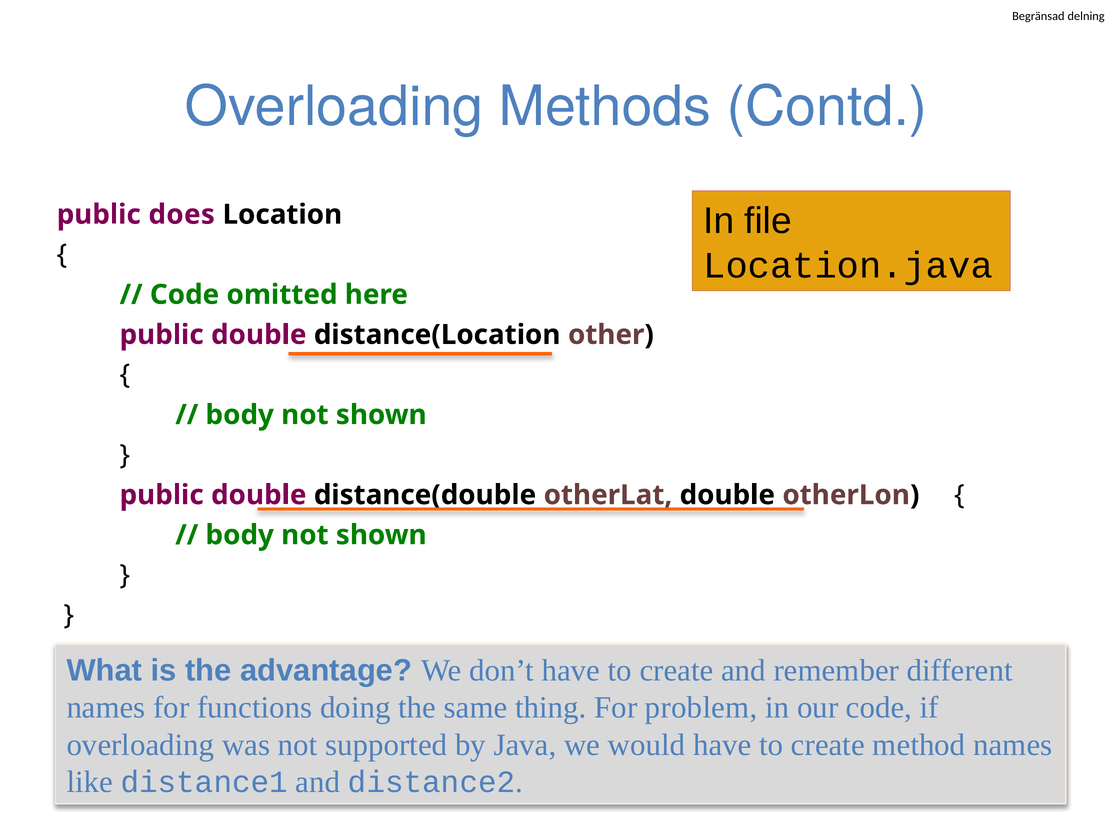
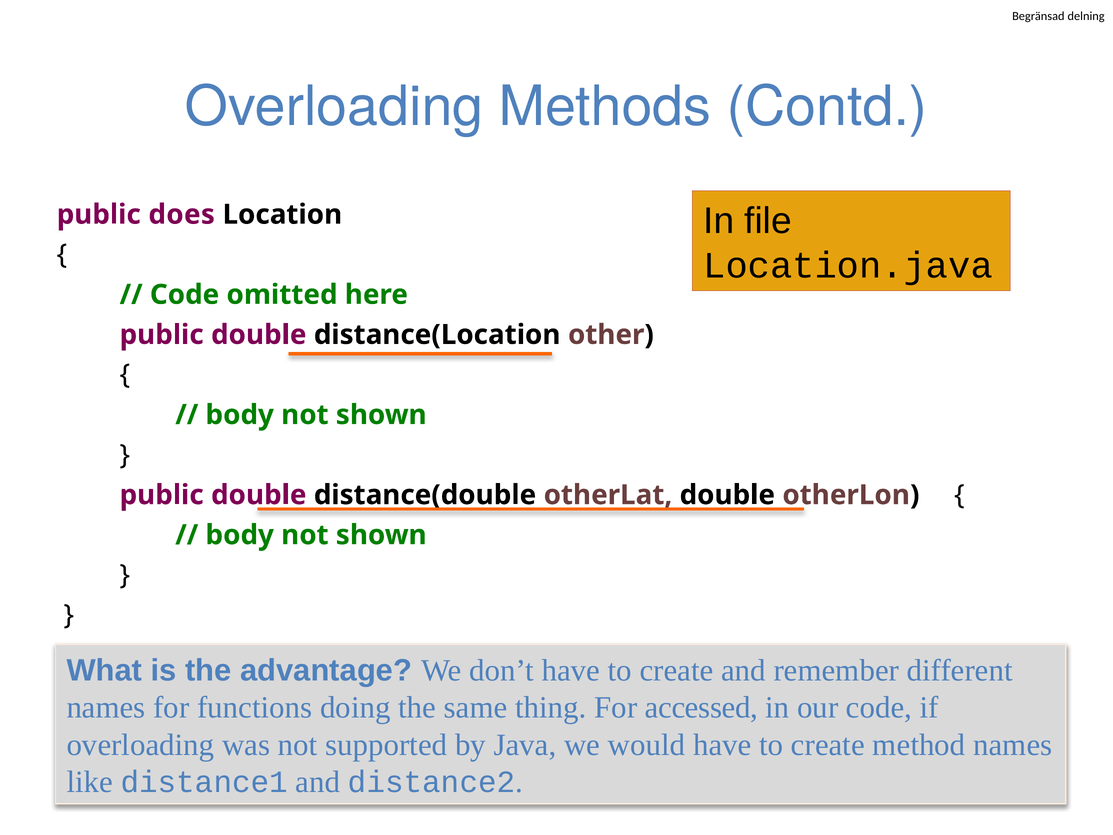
problem: problem -> accessed (701, 708)
